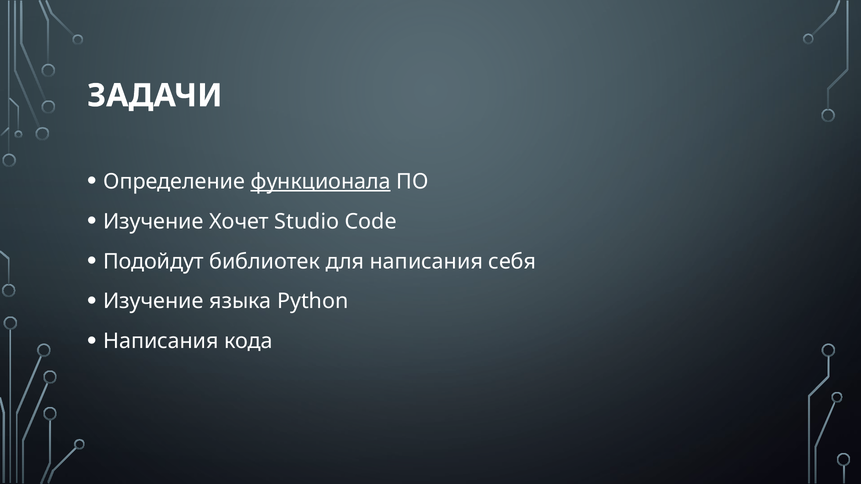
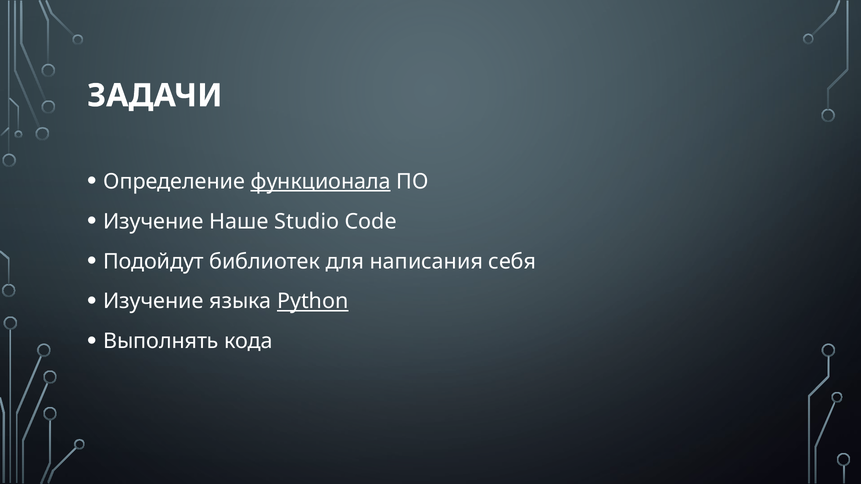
Хочет: Хочет -> Наше (239, 222)
Python underline: none -> present (313, 302)
Написания: Написания -> Выполнять (161, 342)
